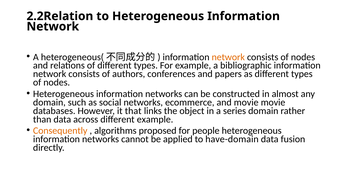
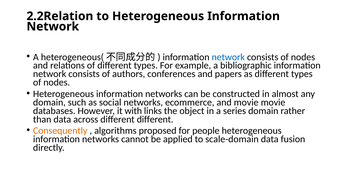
network colour: orange -> blue (228, 57)
that: that -> with (133, 111)
different example: example -> different (155, 119)
have-domain: have-domain -> scale-domain (232, 139)
